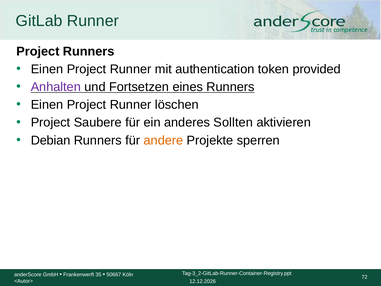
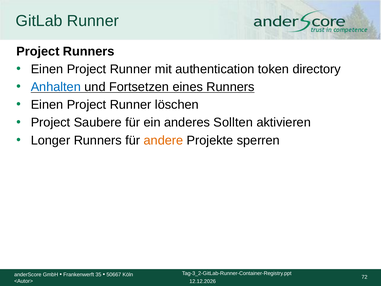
provided: provided -> directory (317, 69)
Anhalten colour: purple -> blue (56, 87)
Debian: Debian -> Longer (51, 140)
